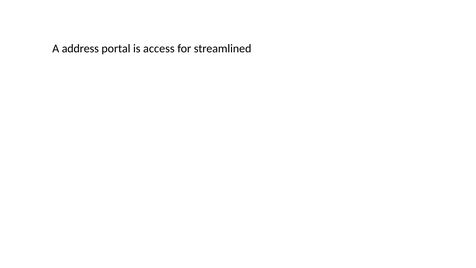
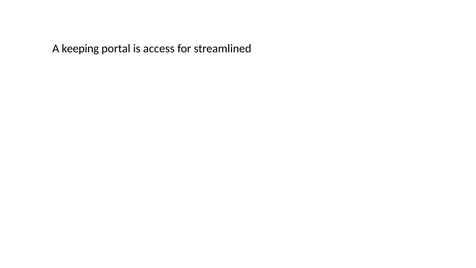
address: address -> keeping (80, 48)
